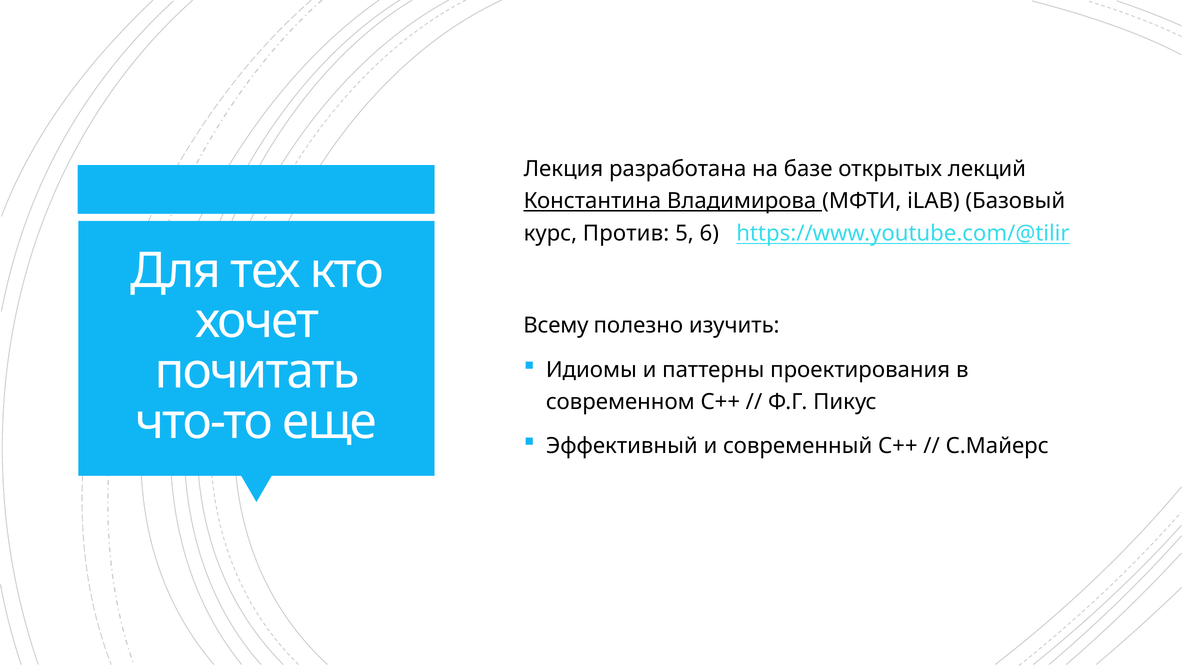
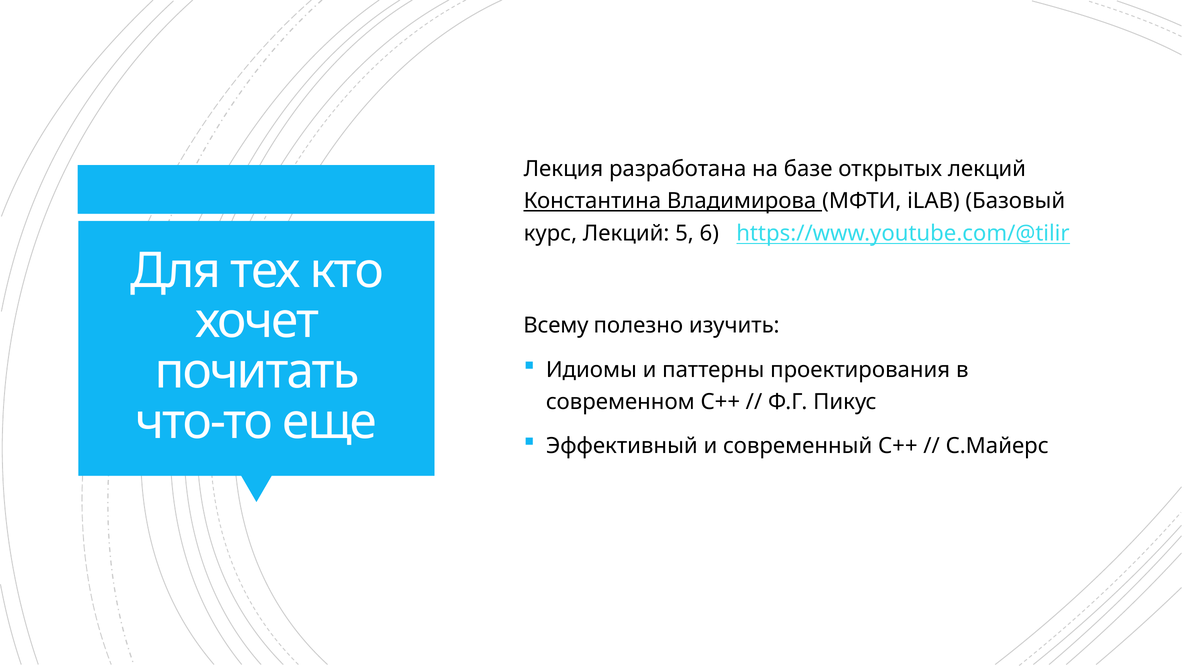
курс Против: Против -> Лекций (626, 233)
